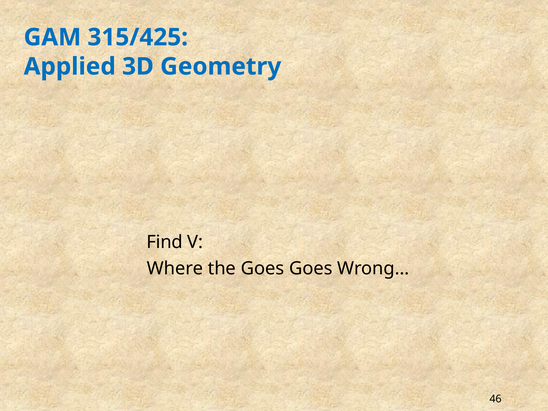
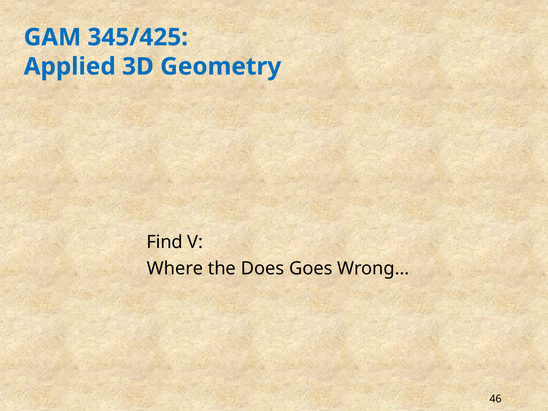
315/425: 315/425 -> 345/425 (138, 37)
the Goes: Goes -> Does (263, 269)
